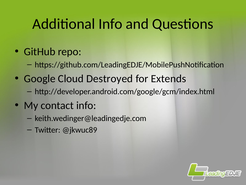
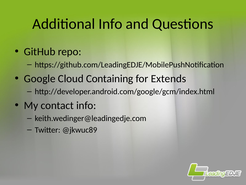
Destroyed: Destroyed -> Containing (110, 78)
